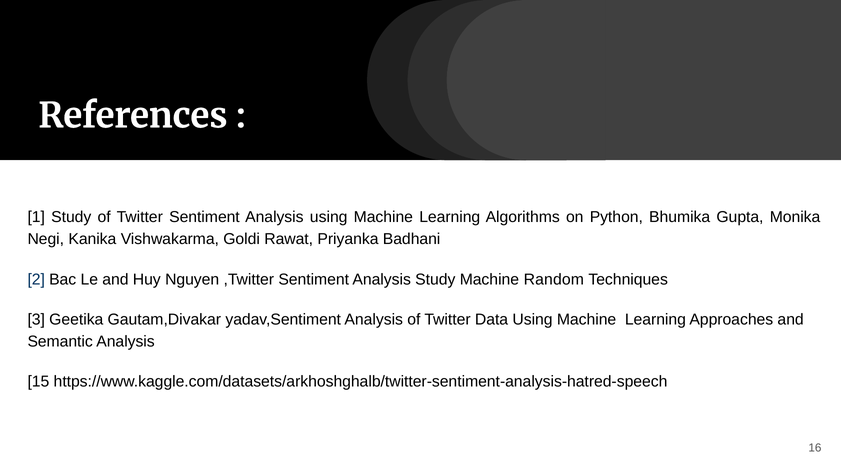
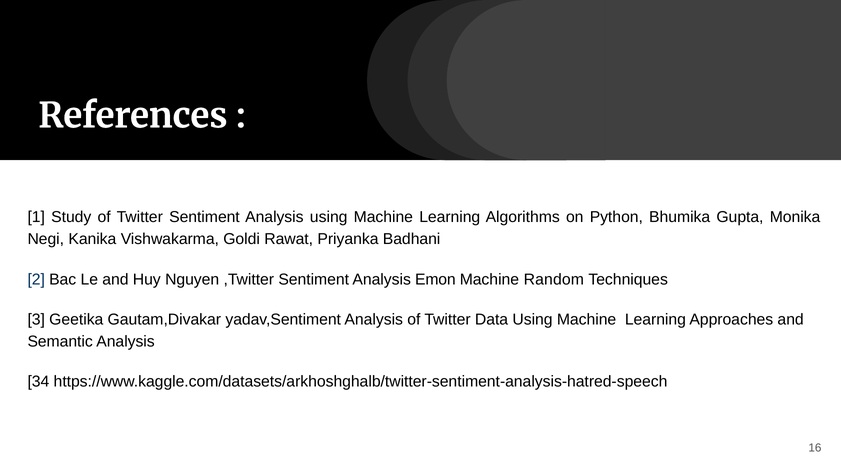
Analysis Study: Study -> Emon (435, 279)
15: 15 -> 34 (38, 382)
